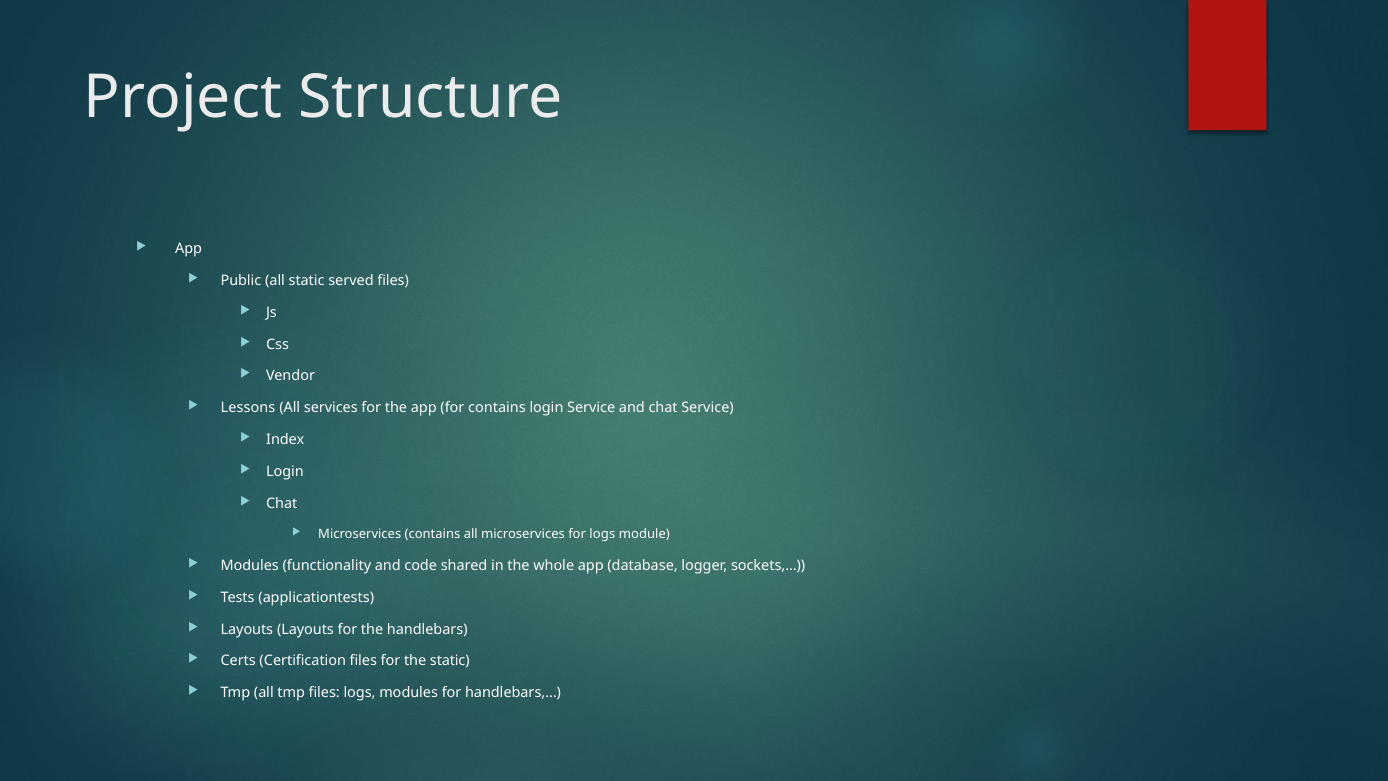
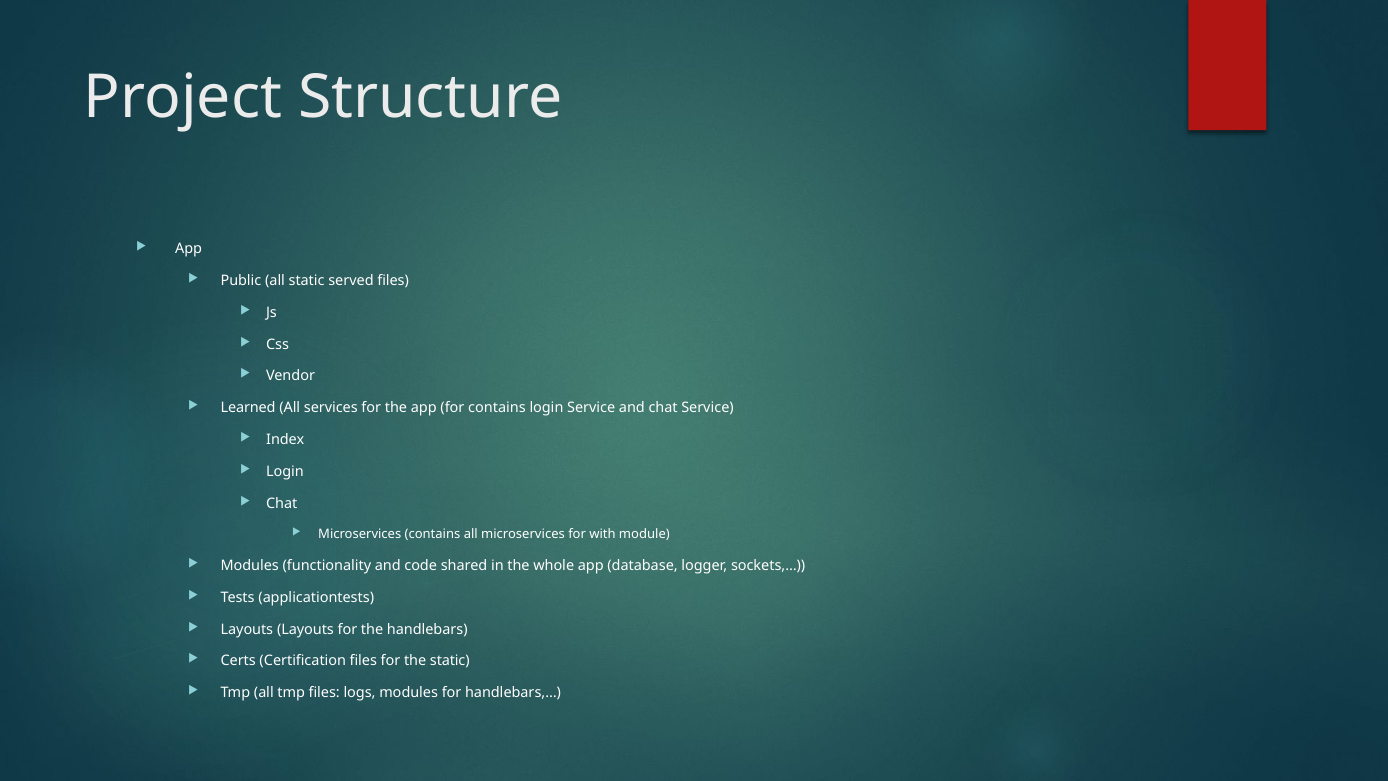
Lessons: Lessons -> Learned (248, 408)
for logs: logs -> with (602, 534)
